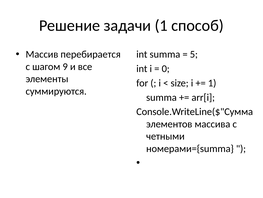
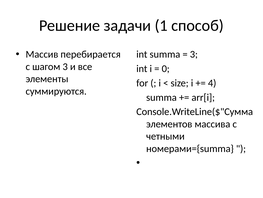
5: 5 -> 3 (194, 54)
шагом 9: 9 -> 3 (65, 66)
1: 1 -> 4 (212, 83)
